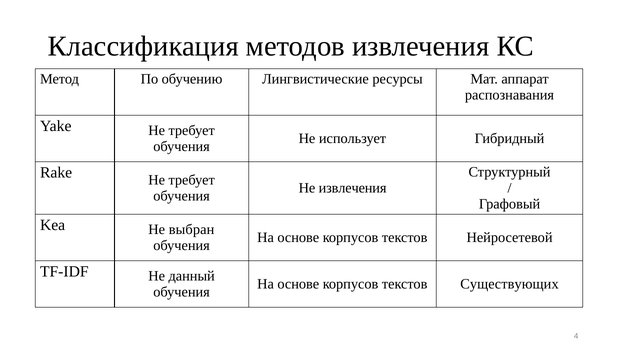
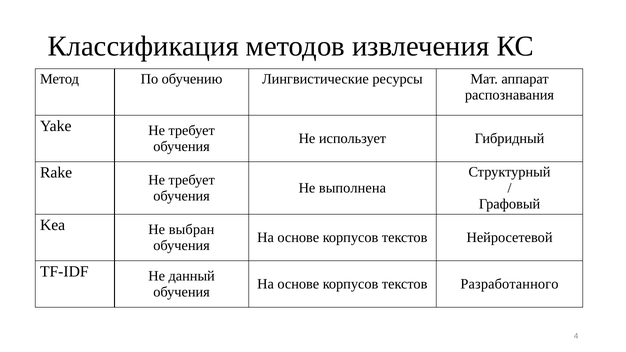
Не извлечения: извлечения -> выполнена (352, 188)
Существующих: Существующих -> Разработанного (509, 284)
